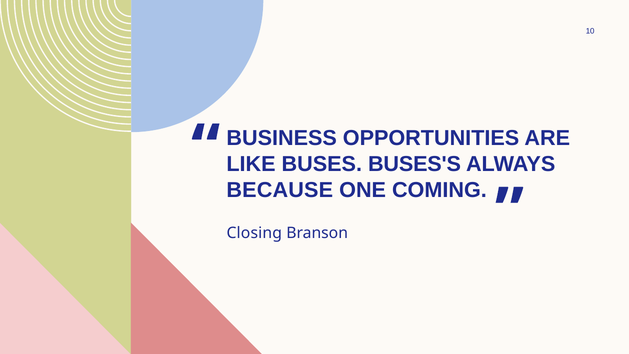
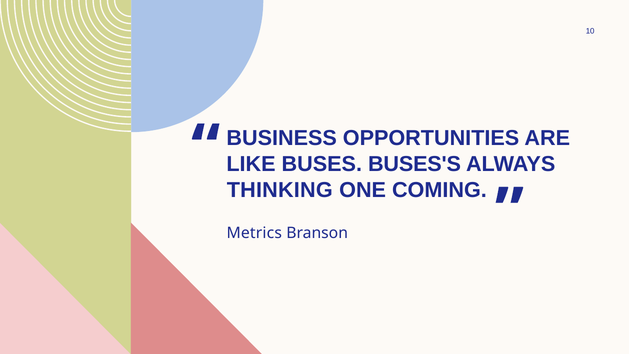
BECAUSE: BECAUSE -> THINKING (280, 190)
Closing: Closing -> Metrics (254, 233)
